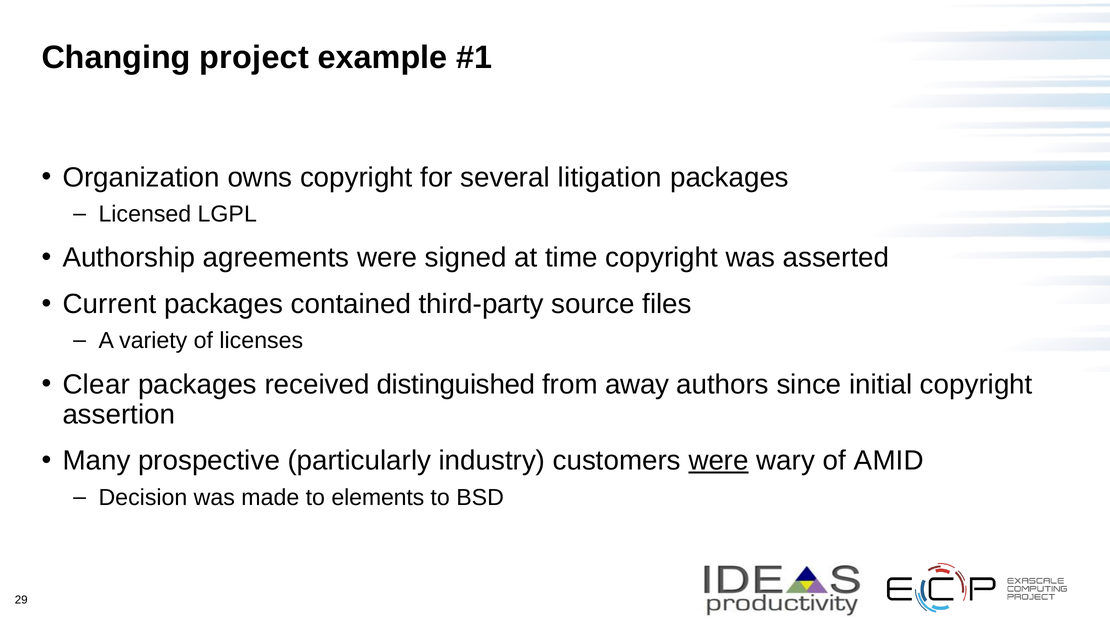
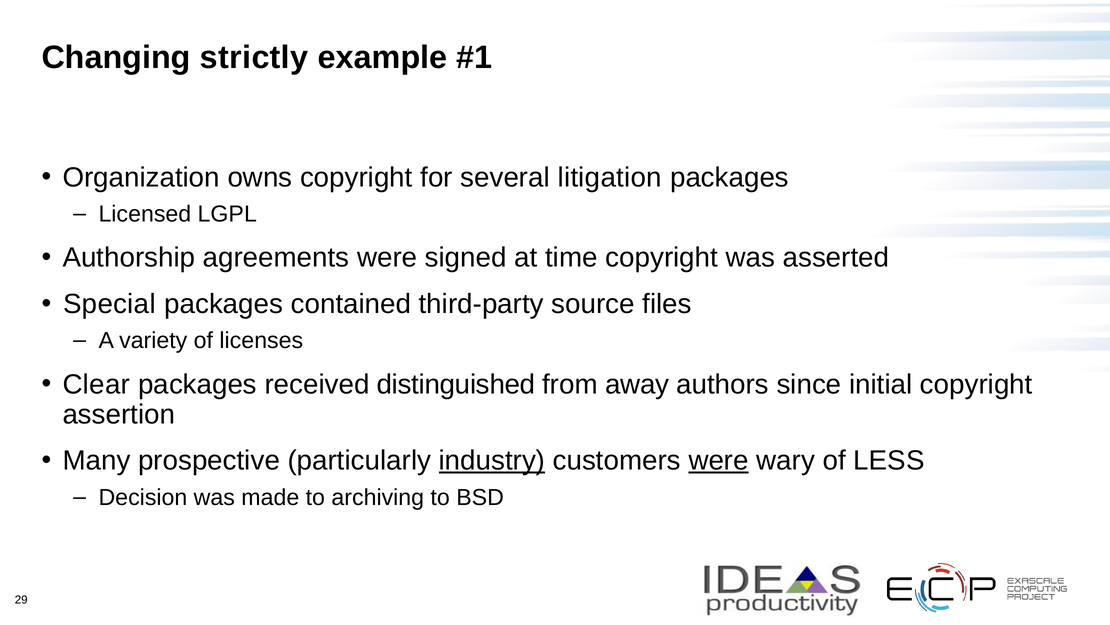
project: project -> strictly (254, 57)
Current: Current -> Special (109, 304)
industry underline: none -> present (492, 460)
AMID: AMID -> LESS (889, 460)
elements: elements -> archiving (378, 497)
